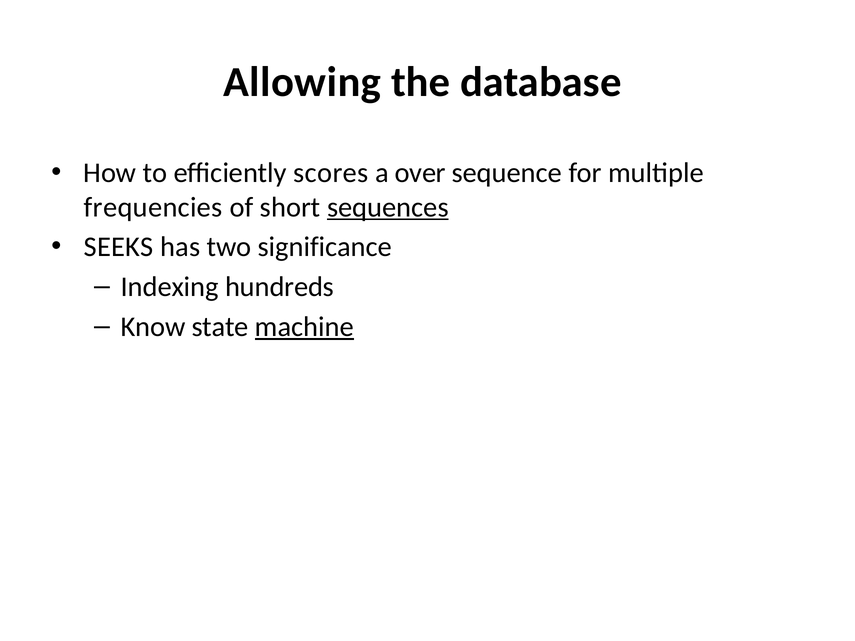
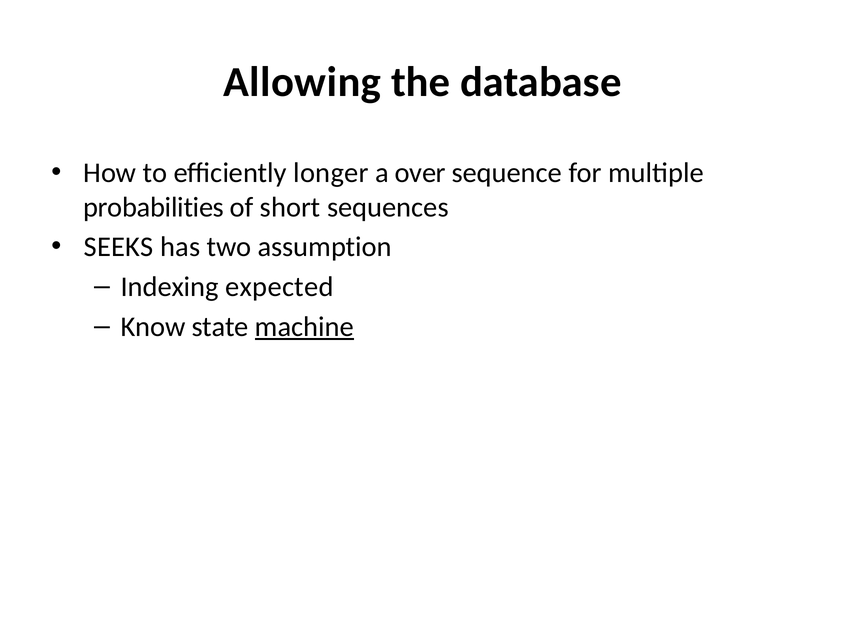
scores: scores -> longer (331, 173)
frequencies: frequencies -> probabilities (154, 207)
sequences underline: present -> none (388, 207)
significance: significance -> assumption (325, 247)
hundreds: hundreds -> expected (279, 287)
